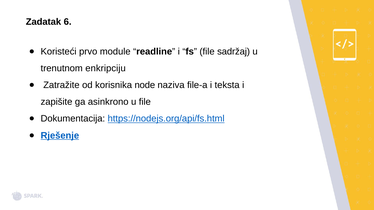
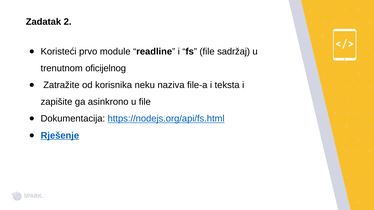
6: 6 -> 2 (68, 22)
enkripciju: enkripciju -> oficijelnog (106, 68)
node: node -> neku (145, 85)
